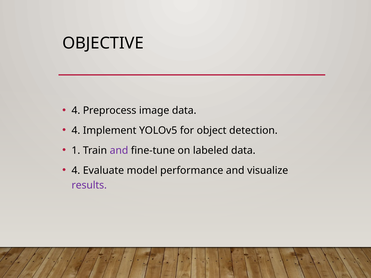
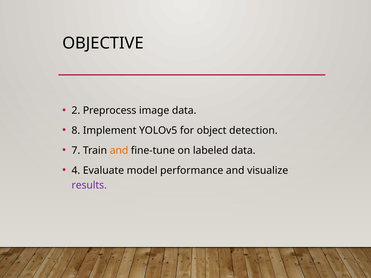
4: 4 -> 2 (76, 111)
4: 4 -> 8 (76, 131)
1: 1 -> 7 (76, 151)
and colour: purple -> orange (119, 151)
